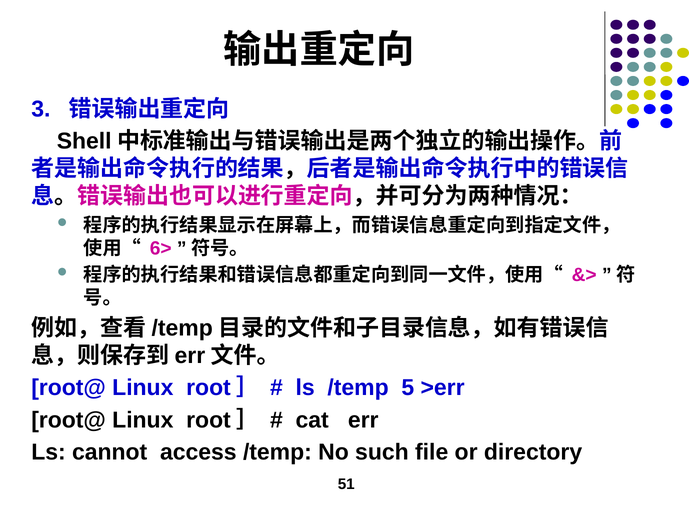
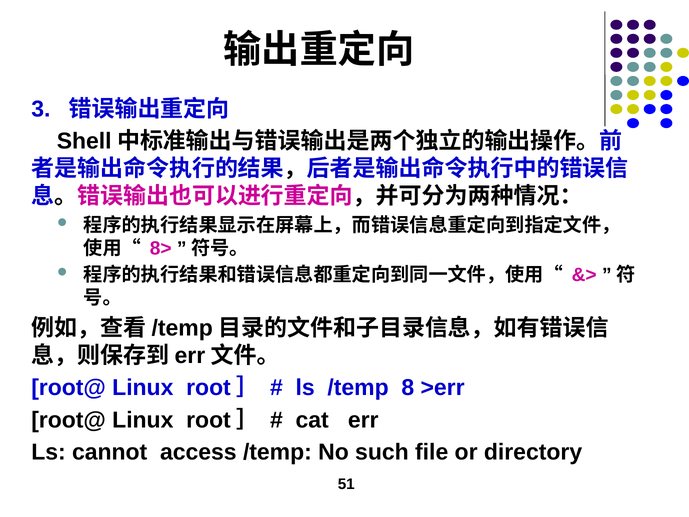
6>: 6> -> 8> (161, 248)
5: 5 -> 8 (408, 388)
